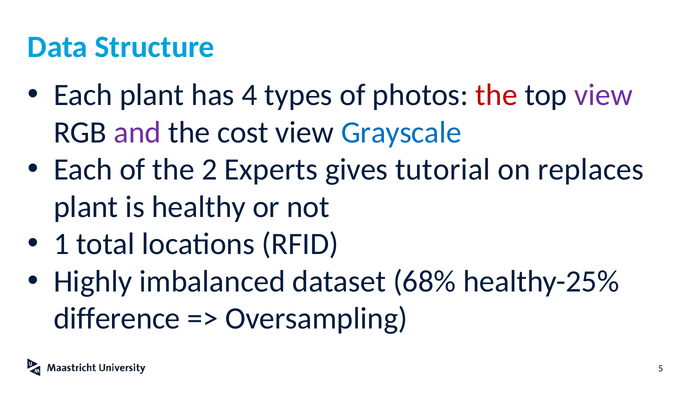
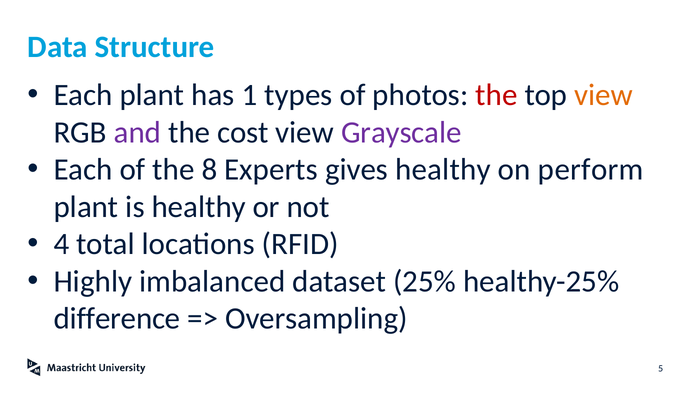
4: 4 -> 1 (249, 95)
view colour: purple -> orange (604, 95)
Grayscale colour: blue -> purple (401, 132)
2: 2 -> 8 (209, 169)
gives tutorial: tutorial -> healthy (443, 169)
replaces: replaces -> perform (591, 169)
1: 1 -> 4 (62, 244)
68%: 68% -> 25% (425, 281)
